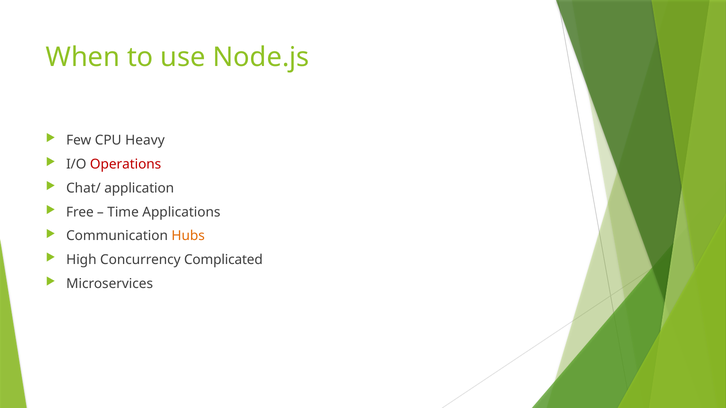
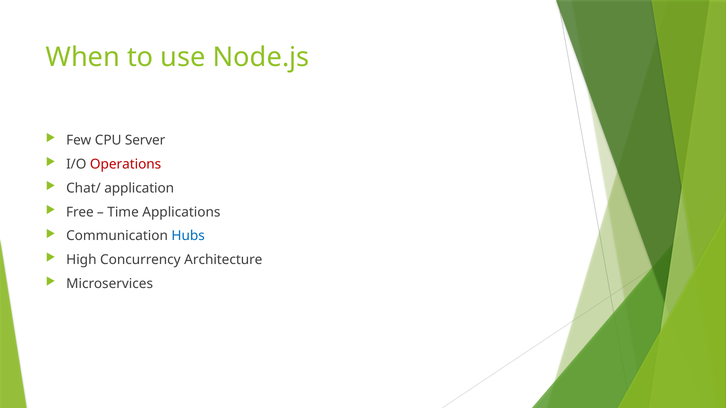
Heavy: Heavy -> Server (145, 141)
Hubs colour: orange -> blue (188, 236)
Complicated: Complicated -> Architecture (223, 260)
